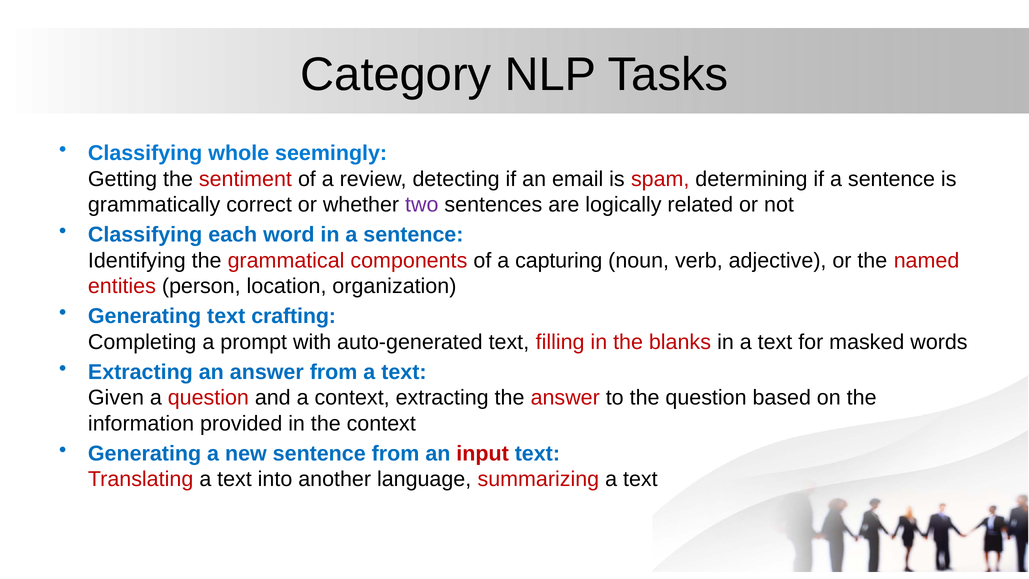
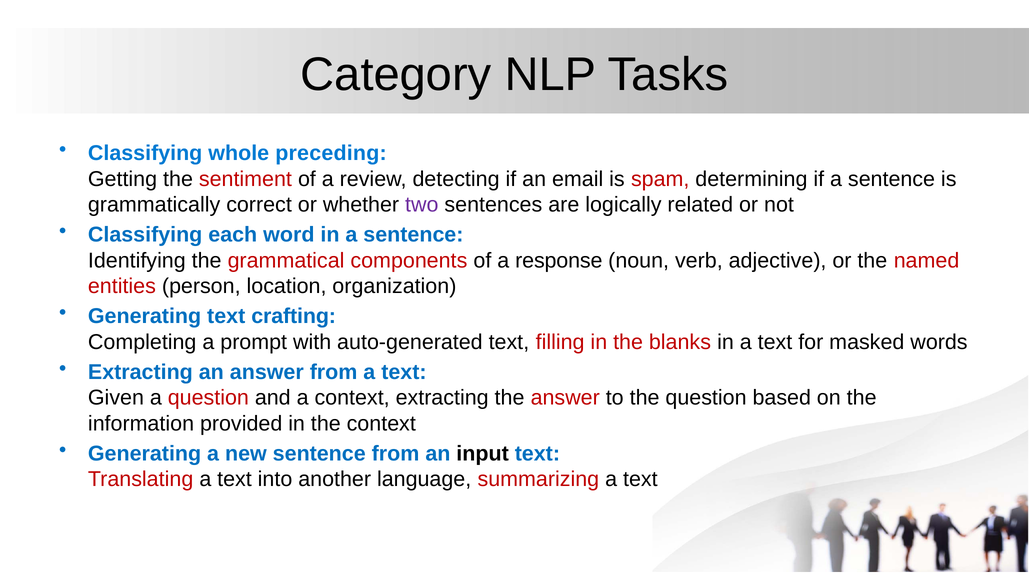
seemingly: seemingly -> preceding (331, 153)
capturing: capturing -> response (559, 260)
input colour: red -> black (483, 453)
